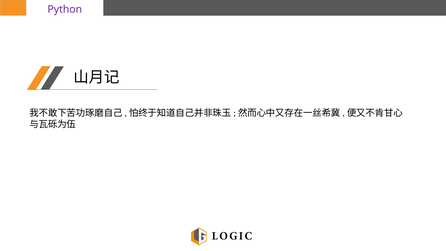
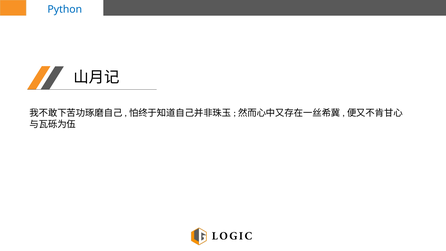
Python colour: purple -> blue (65, 9)
